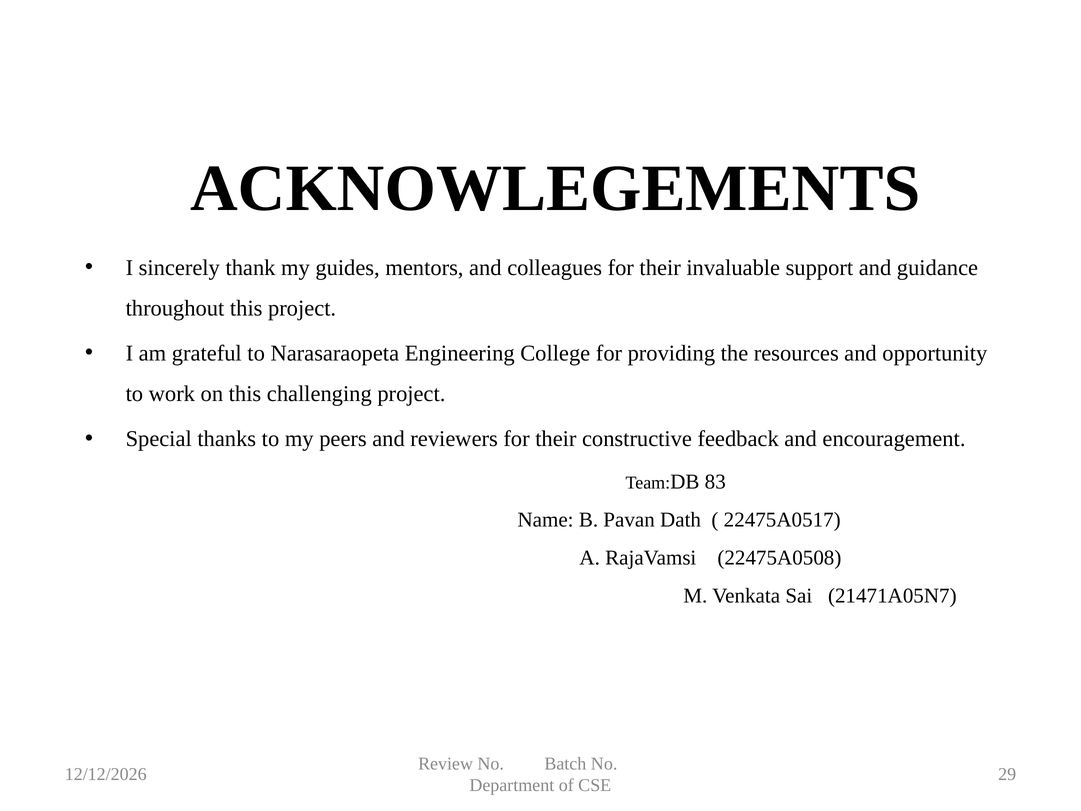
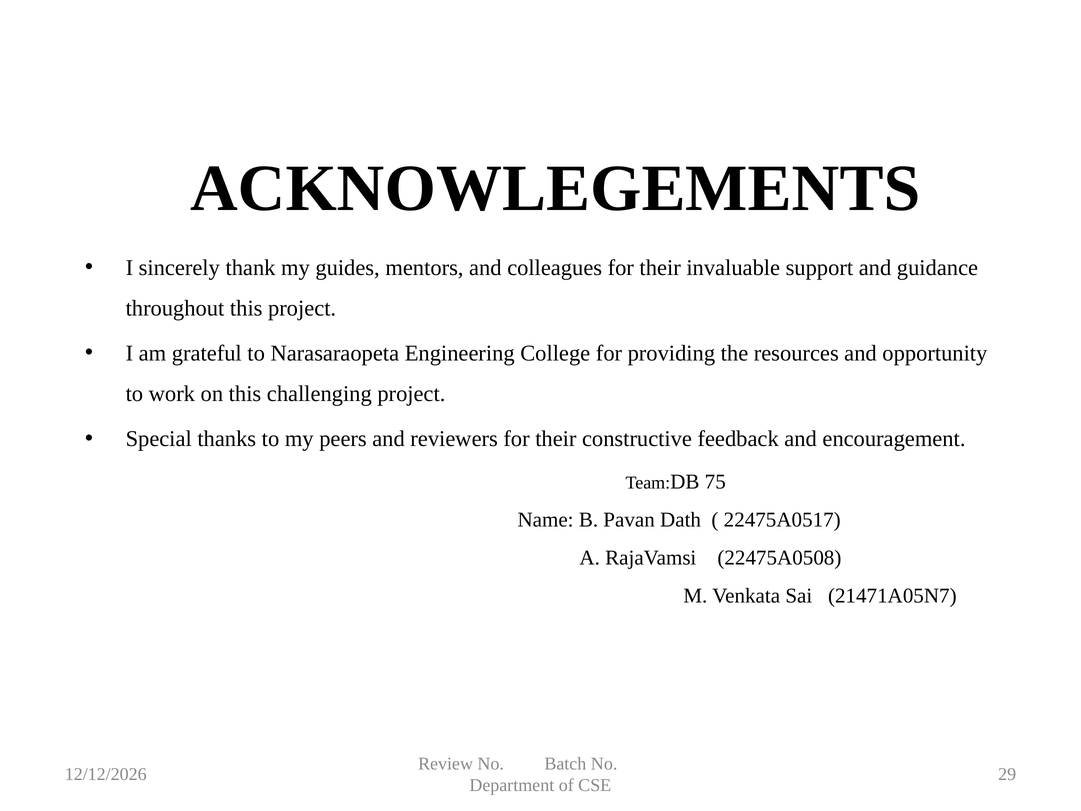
83: 83 -> 75 (715, 482)
